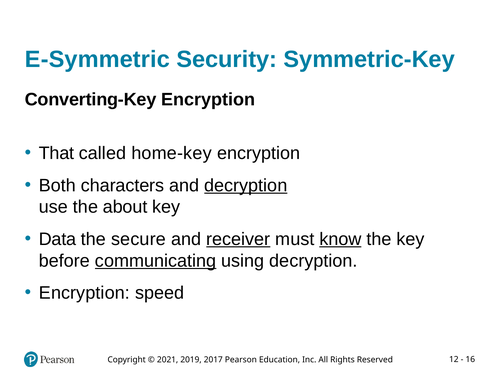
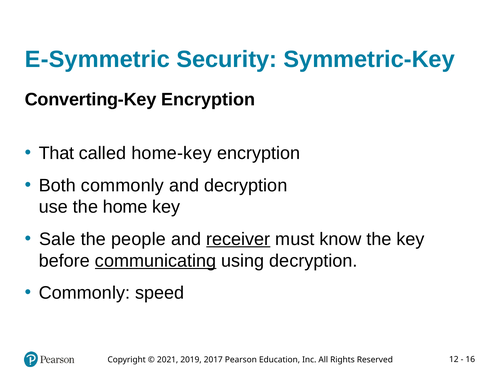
Both characters: characters -> commonly (122, 185)
decryption underline: present -> none (246, 185)
about: about -> home (125, 207)
Data: Data -> Sale (57, 239)
secure: secure -> people (138, 239)
know underline: present -> none (340, 239)
Encryption: Encryption -> Commonly (84, 292)
